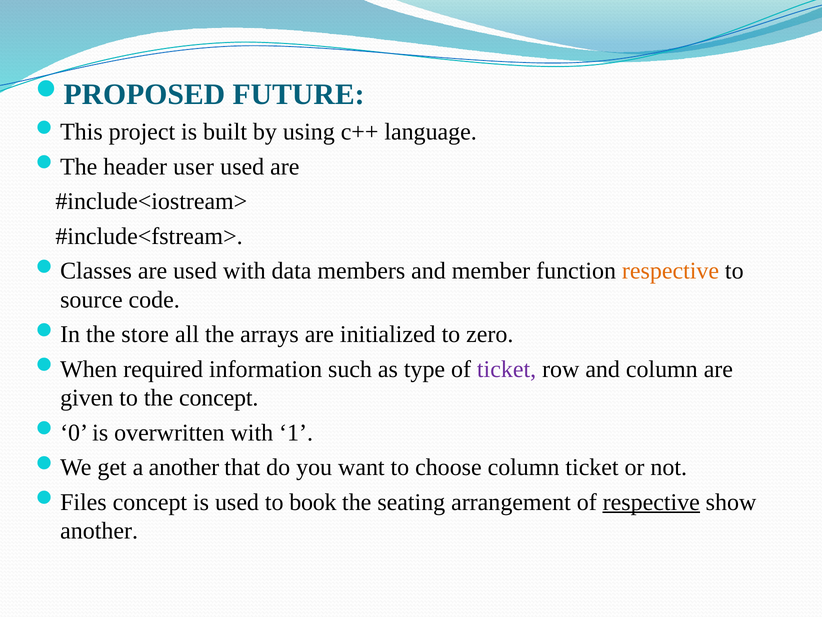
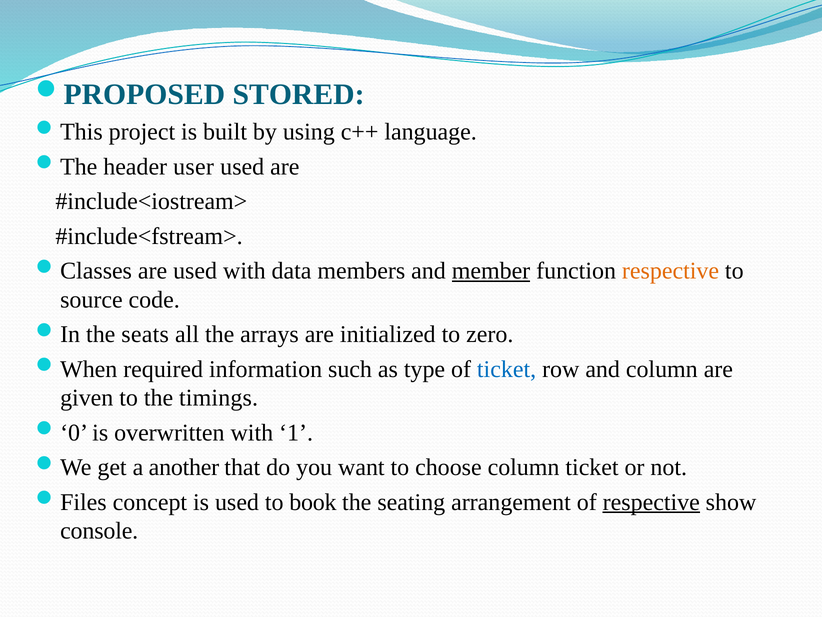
FUTURE: FUTURE -> STORED (299, 94)
member underline: none -> present (491, 271)
store: store -> seats (145, 334)
ticket colour: purple -> blue (507, 369)
the concept: concept -> timings (219, 398)
another: another -> console (99, 530)
